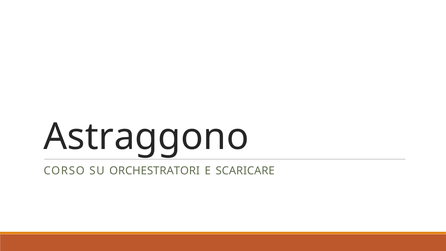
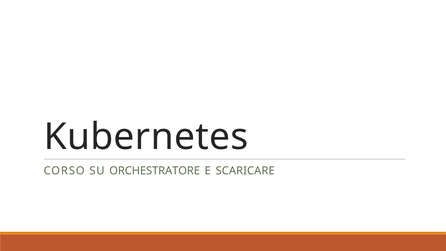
Astraggono: Astraggono -> Kubernetes (146, 137)
ORCHESTRATORI: ORCHESTRATORI -> ORCHESTRATORE (155, 171)
